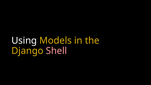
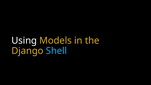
Shell colour: pink -> light blue (56, 51)
